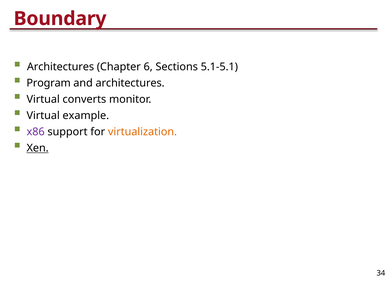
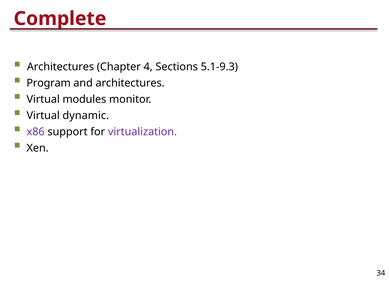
Boundary: Boundary -> Complete (60, 19)
6: 6 -> 4 (148, 67)
5.1-5.1: 5.1-5.1 -> 5.1-9.3 (219, 67)
converts: converts -> modules (84, 99)
example: example -> dynamic (86, 116)
virtualization colour: orange -> purple (142, 132)
Xen underline: present -> none (38, 148)
